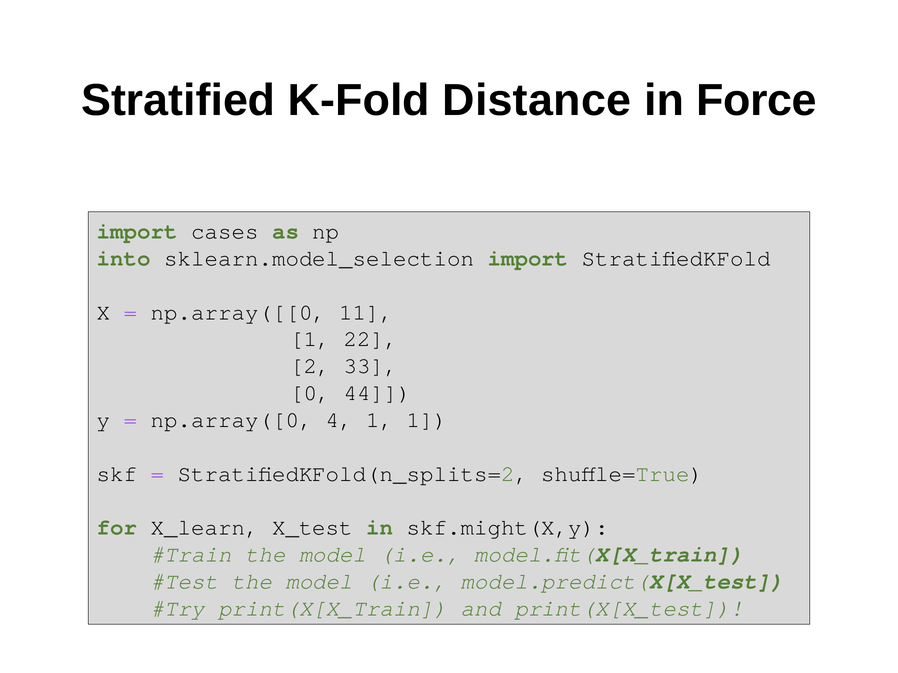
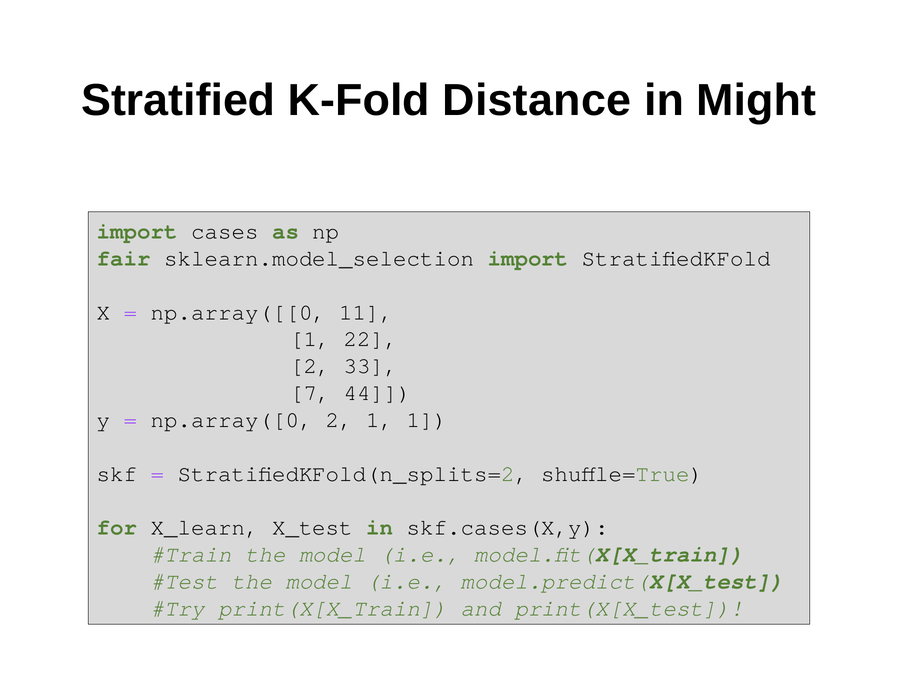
Force: Force -> Might (756, 101)
into: into -> fair (124, 258)
0: 0 -> 7 (310, 393)
np.array([0 4: 4 -> 2 (339, 420)
skf.might(X,y: skf.might(X,y -> skf.cases(X,y (508, 528)
